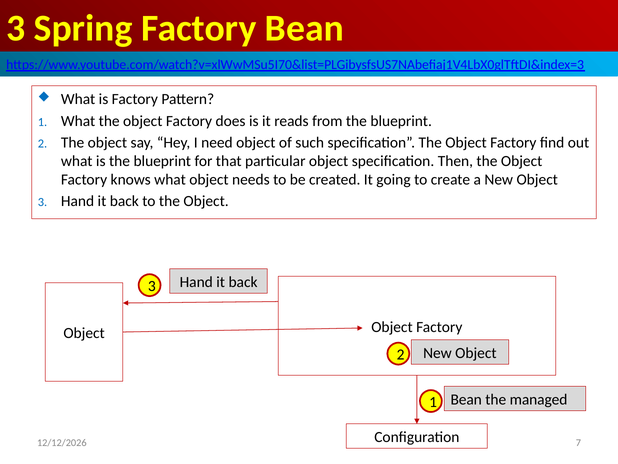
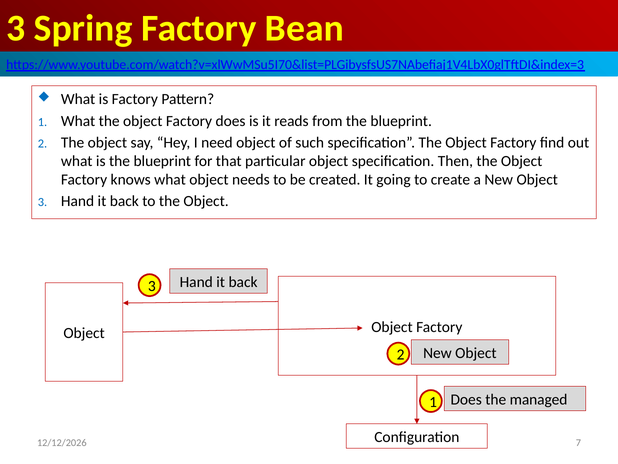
Bean: Bean -> Does (466, 399)
